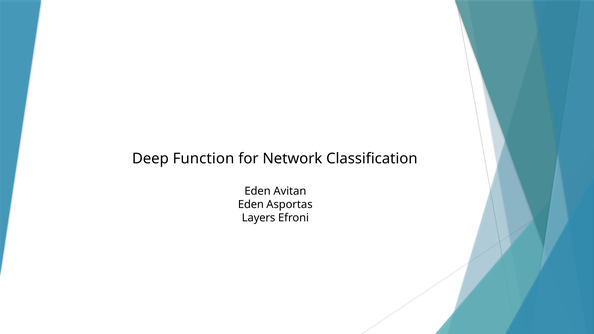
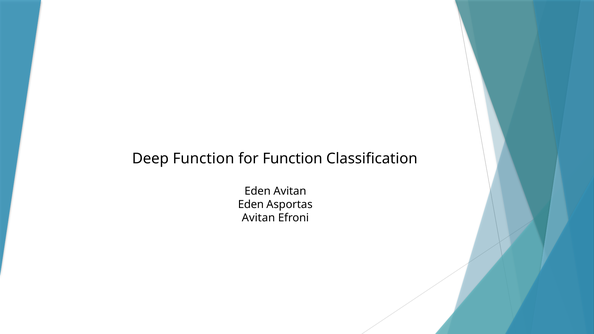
for Network: Network -> Function (292, 159)
Layers: Layers -> Avitan (258, 218)
